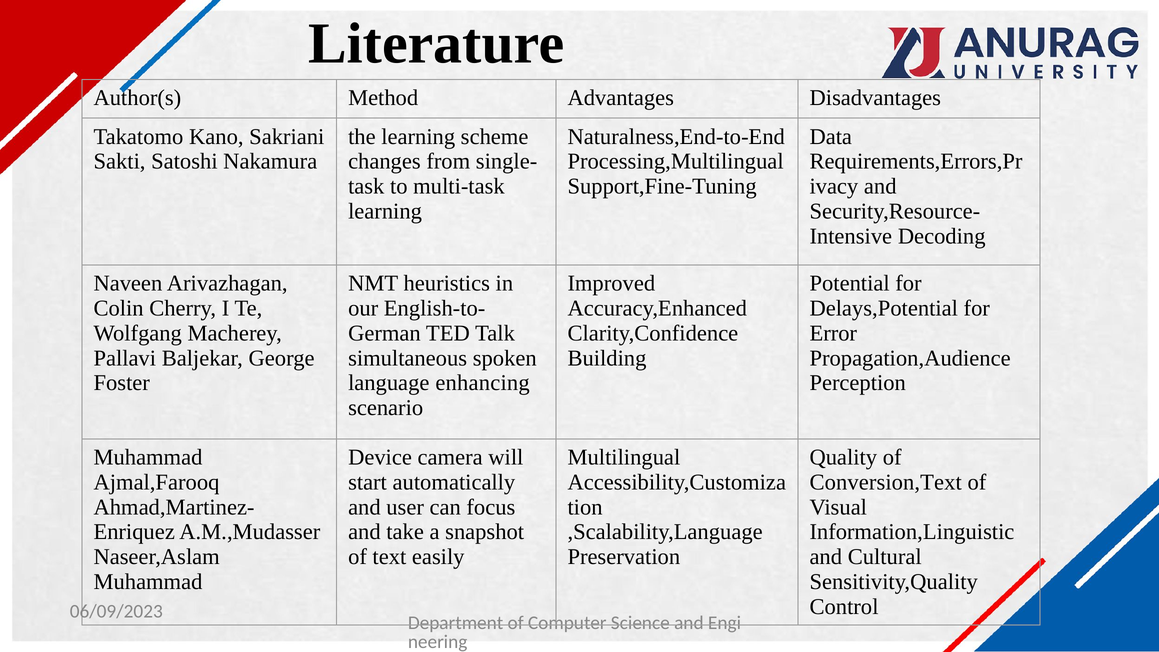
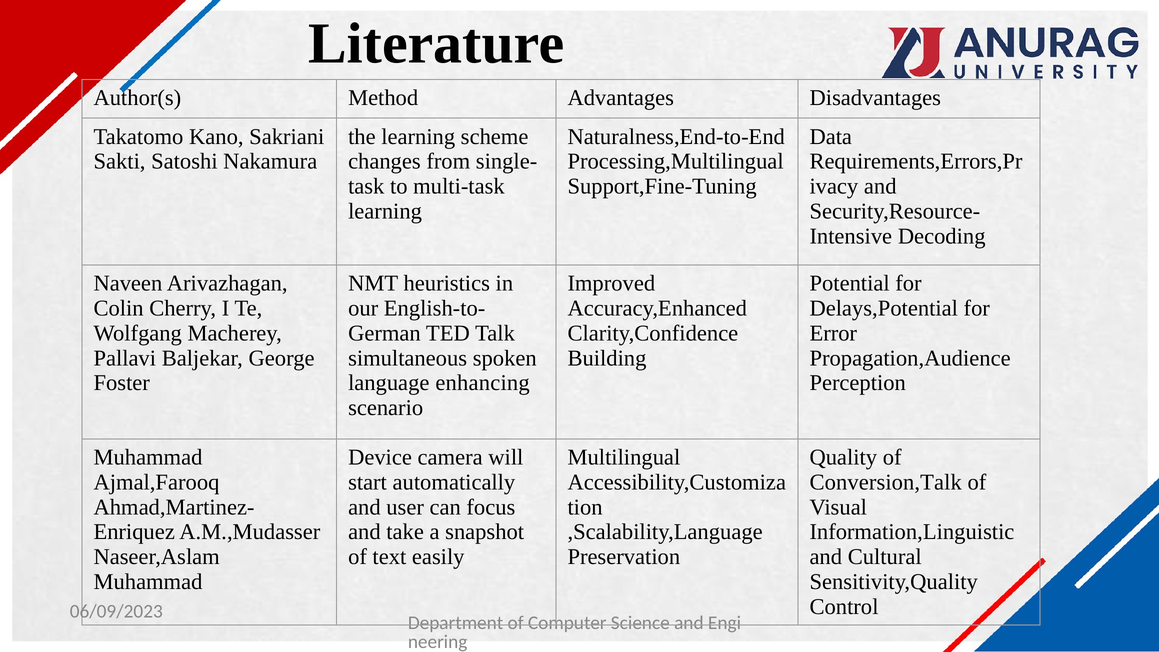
Conversion,Text: Conversion,Text -> Conversion,Talk (886, 482)
